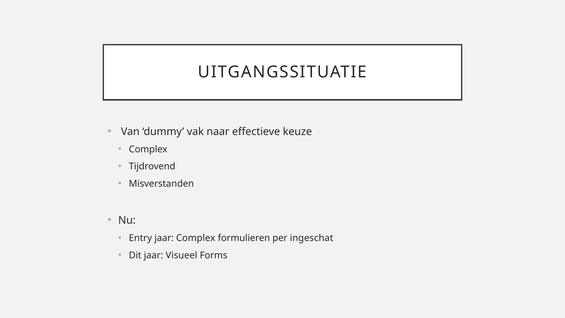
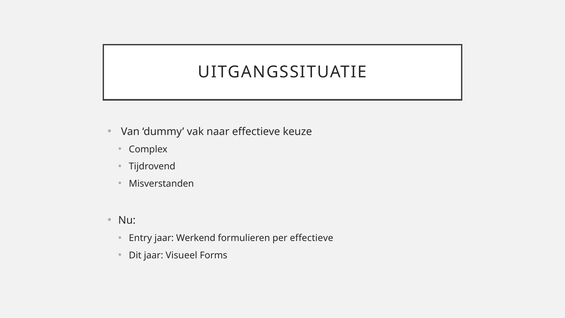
jaar Complex: Complex -> Werkend (196, 238)
per ingeschat: ingeschat -> effectieve (312, 238)
